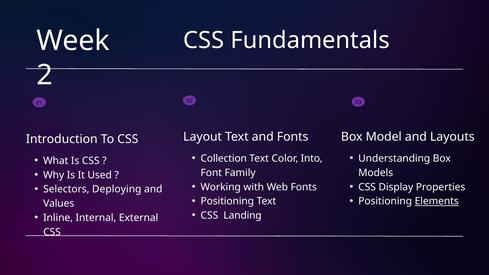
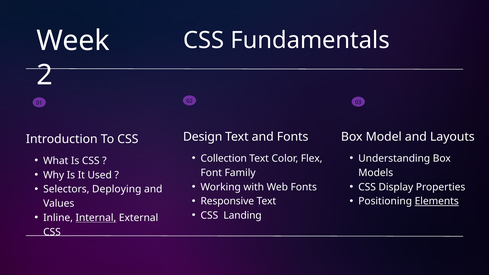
Layout: Layout -> Design (203, 137)
Into: Into -> Flex (312, 159)
Positioning: Positioning -> Responsive (227, 201)
Internal underline: none -> present (96, 218)
